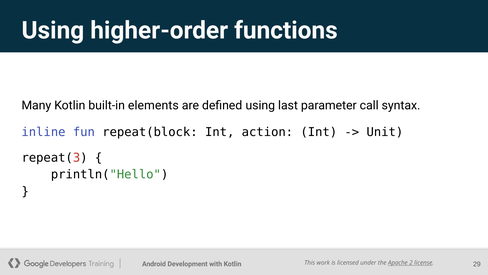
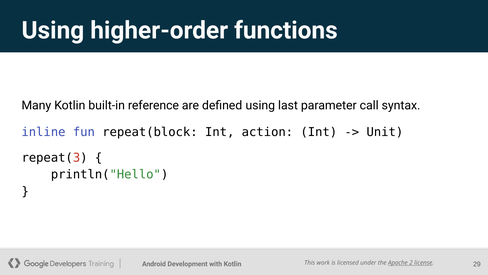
elements: elements -> reference (153, 105)
